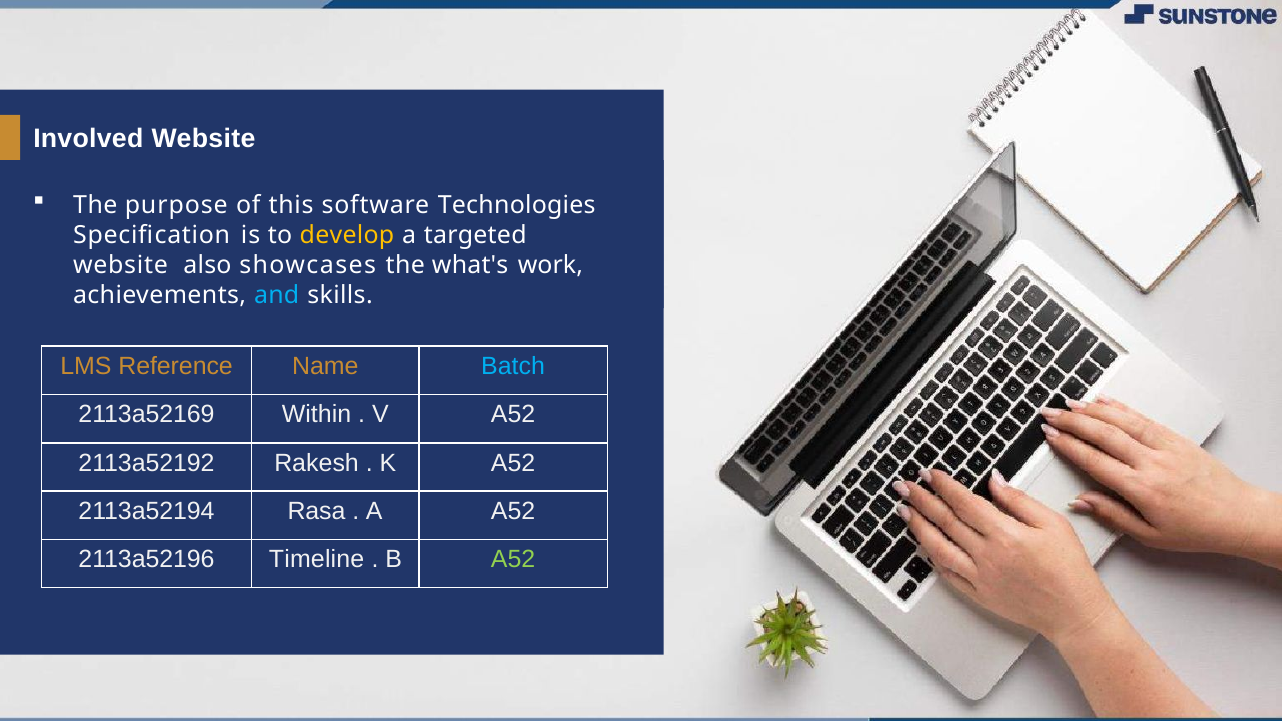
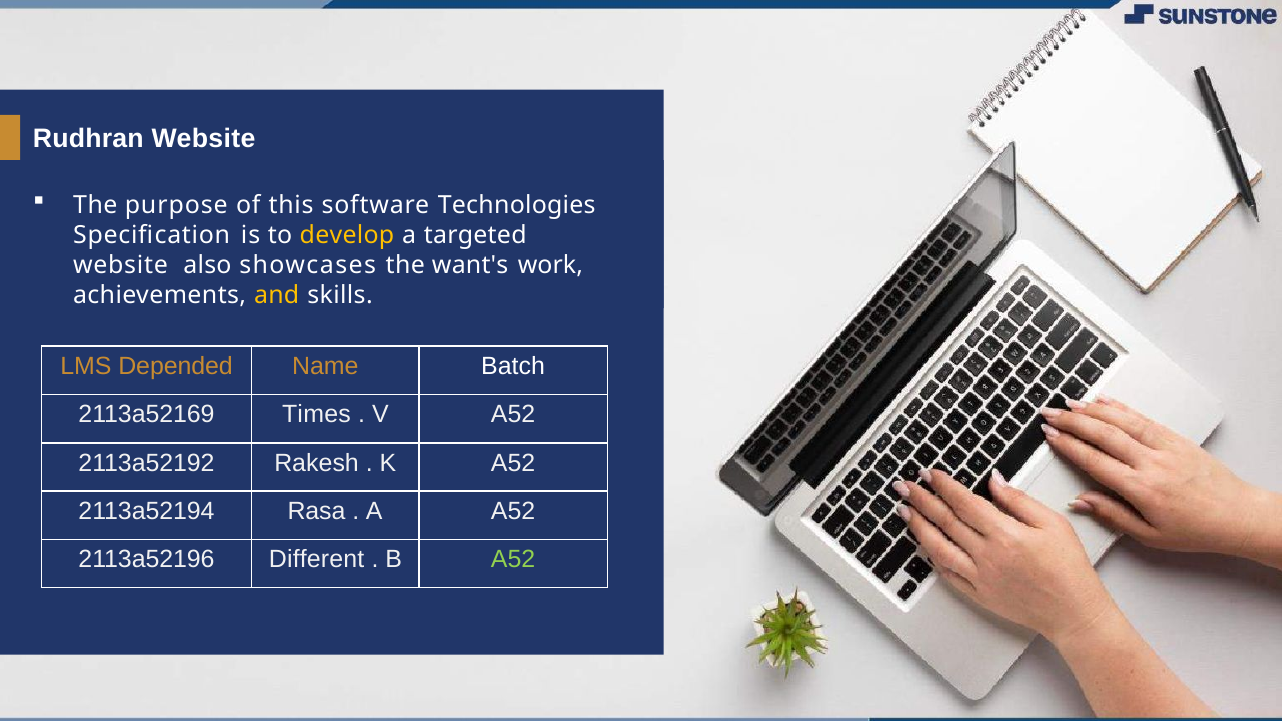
Involved: Involved -> Rudhran (88, 139)
what's: what's -> want's (470, 265)
and colour: light blue -> yellow (277, 295)
Reference: Reference -> Depended (176, 366)
Batch colour: light blue -> white (513, 366)
Within: Within -> Times (316, 415)
Timeline: Timeline -> Different (317, 560)
